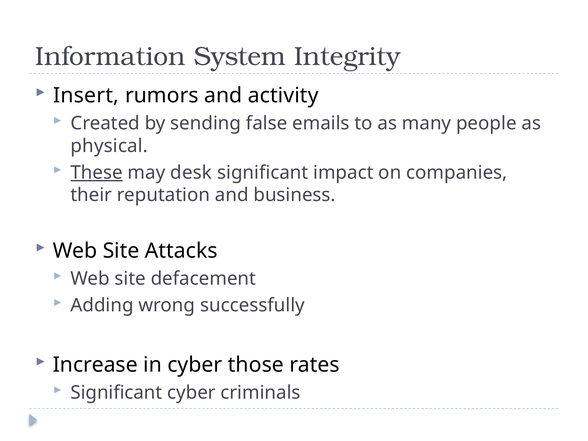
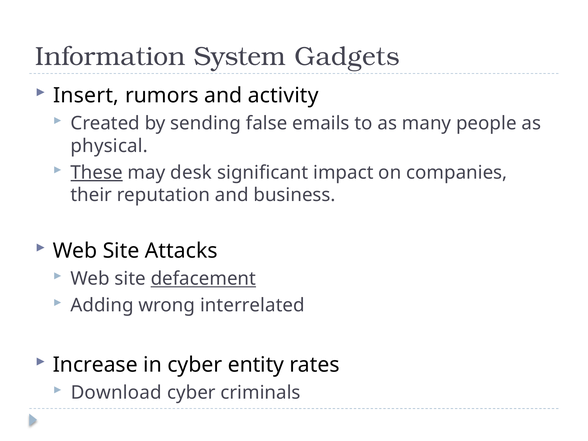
Integrity: Integrity -> Gadgets (347, 57)
defacement underline: none -> present (203, 279)
successfully: successfully -> interrelated (252, 305)
those: those -> entity (256, 365)
Significant: Significant -> Download (116, 393)
